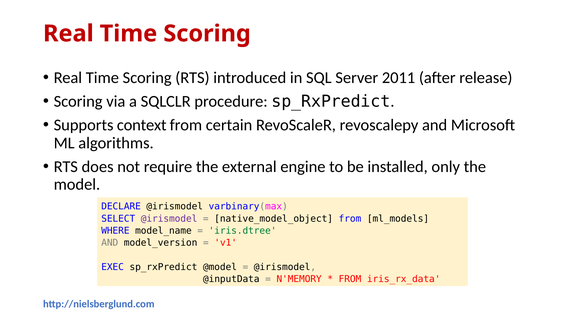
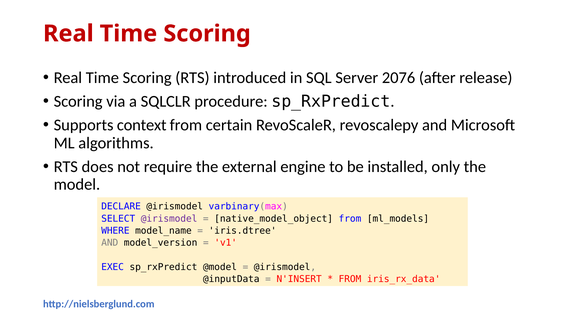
2011: 2011 -> 2076 (399, 78)
iris.dtree colour: green -> black (243, 231)
N'MEMORY: N'MEMORY -> N'INSERT (299, 279)
